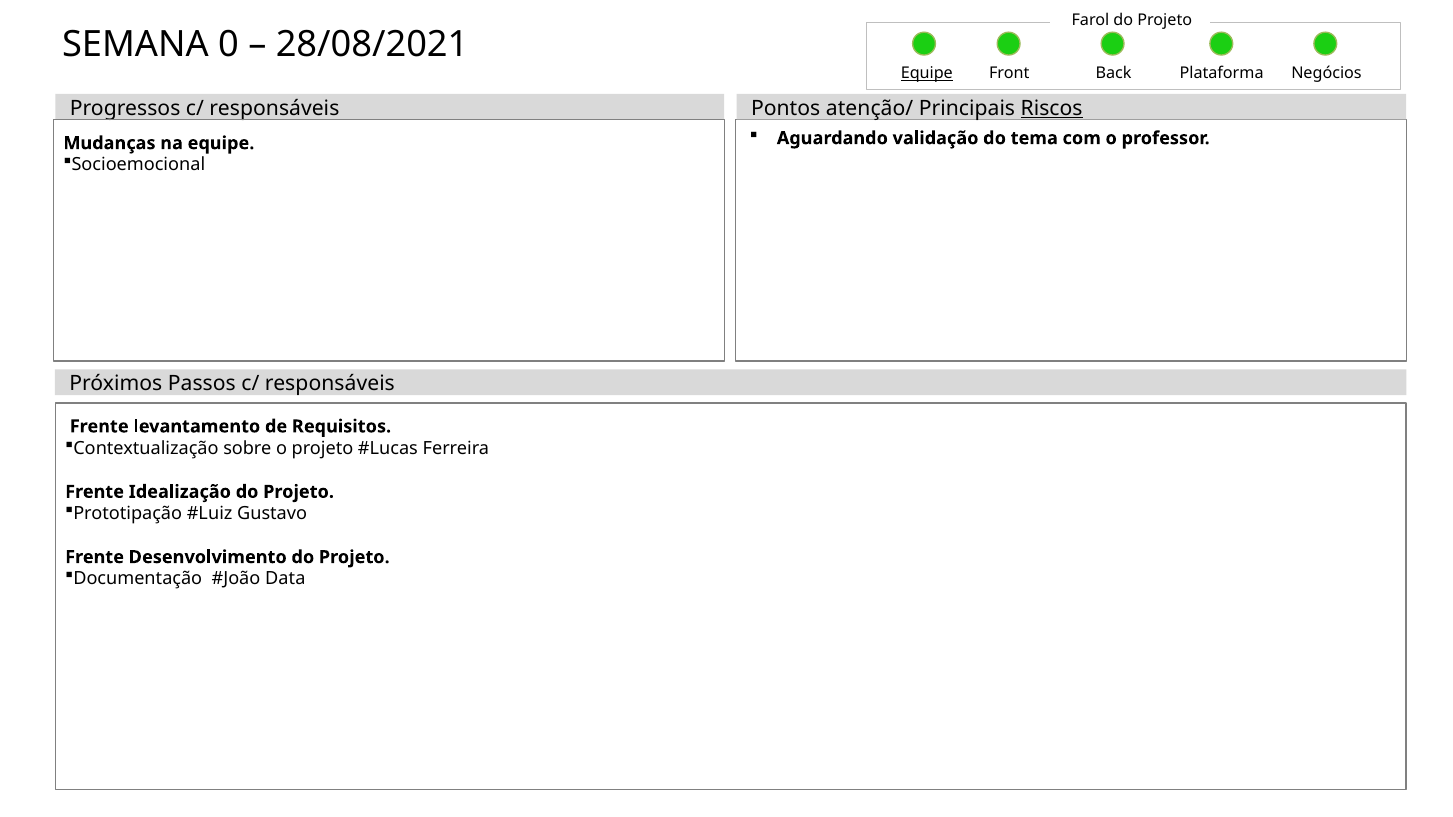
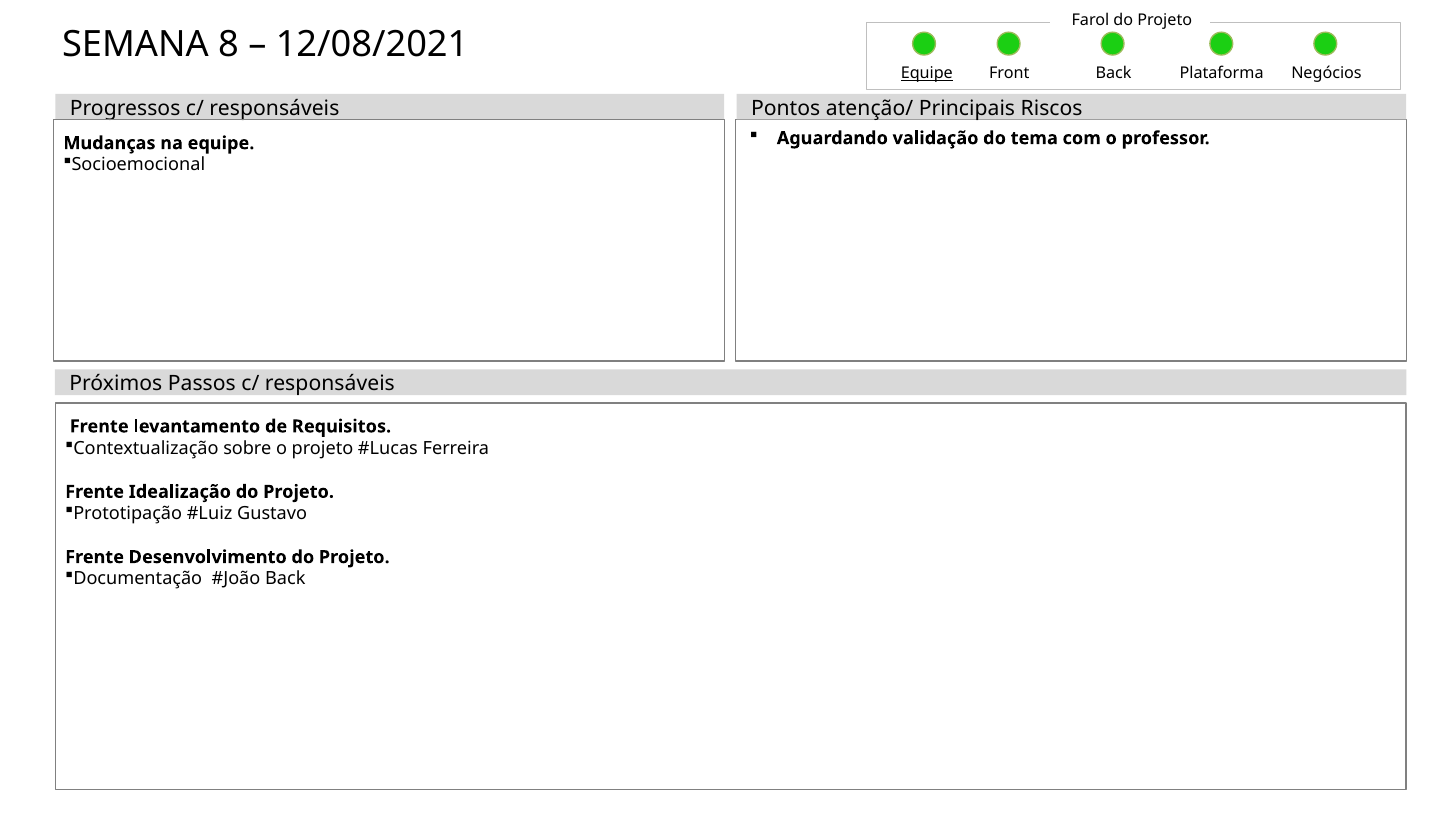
0: 0 -> 8 (229, 44)
28/08/2021: 28/08/2021 -> 12/08/2021 (372, 44)
Riscos underline: present -> none (1052, 108)
Data: Data -> Back (285, 579)
